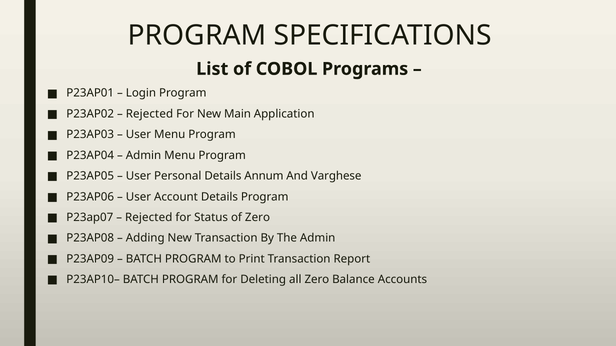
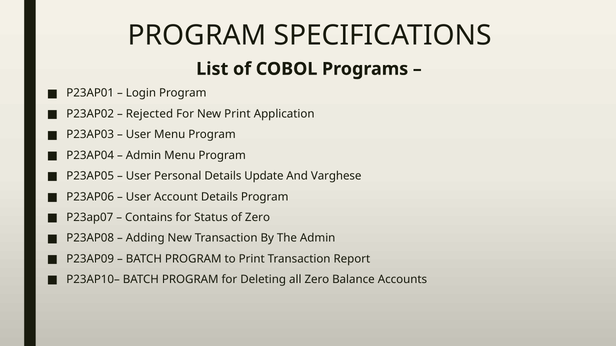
New Main: Main -> Print (237, 114)
Annum: Annum -> Update (264, 176)
Rejected: Rejected -> Contains (149, 218)
